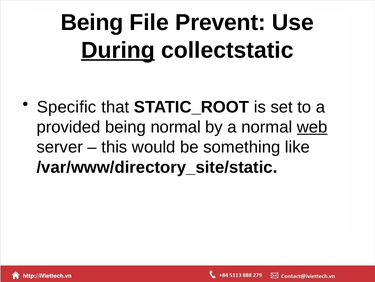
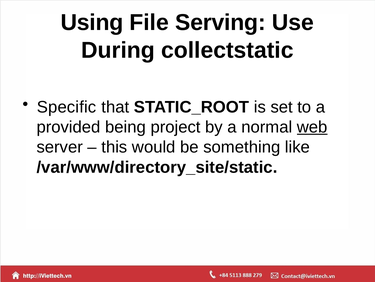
Being: Being -> Using (92, 23)
Prevent: Prevent -> Serving (220, 23)
During underline: present -> none (118, 50)
being normal: normal -> project (176, 127)
